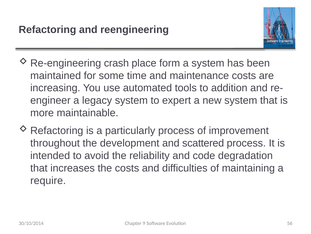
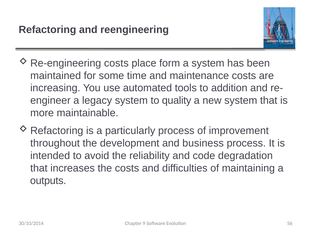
crash: crash -> costs (116, 63)
expert: expert -> quality (177, 100)
scattered: scattered -> business (203, 143)
require: require -> outputs (48, 180)
